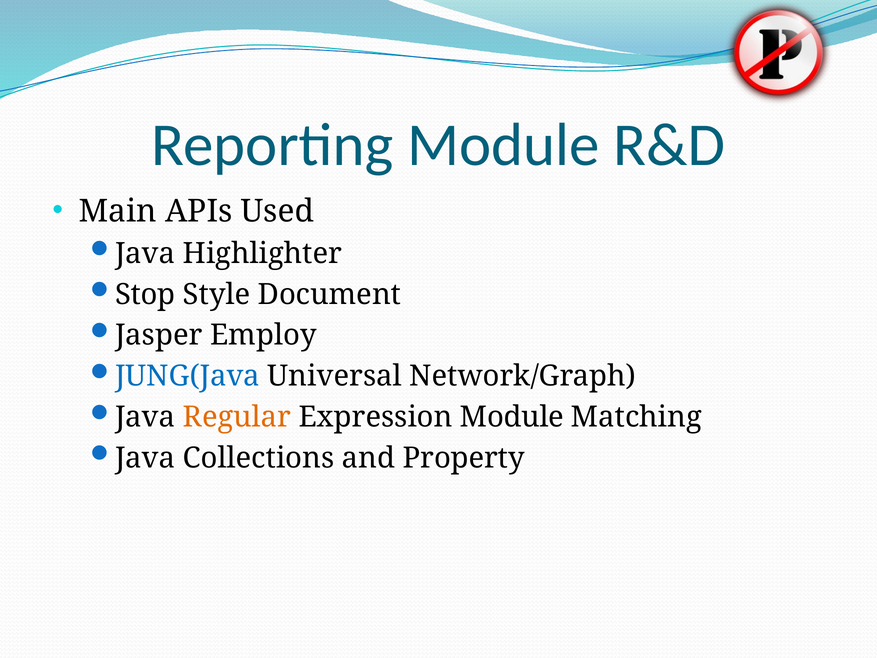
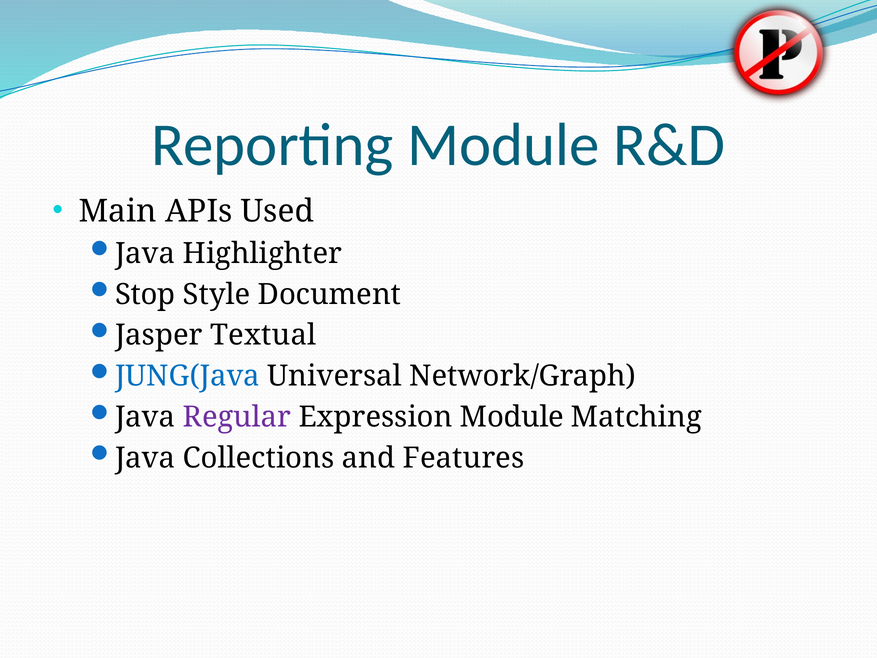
Employ: Employ -> Textual (263, 335)
Regular colour: orange -> purple (237, 417)
Property: Property -> Features (464, 458)
